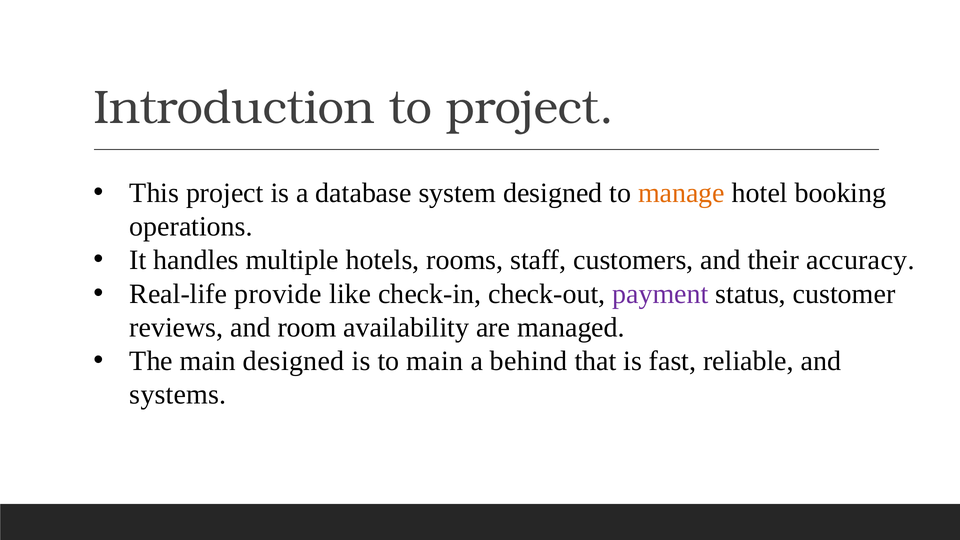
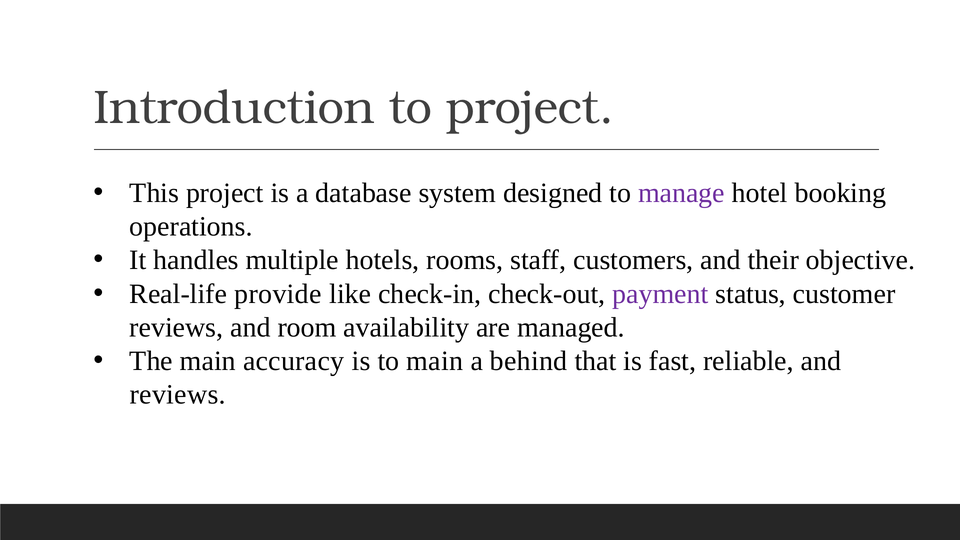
manage colour: orange -> purple (681, 193)
accuracy: accuracy -> objective (860, 260)
main designed: designed -> accuracy (294, 361)
systems: systems -> reviews (178, 395)
